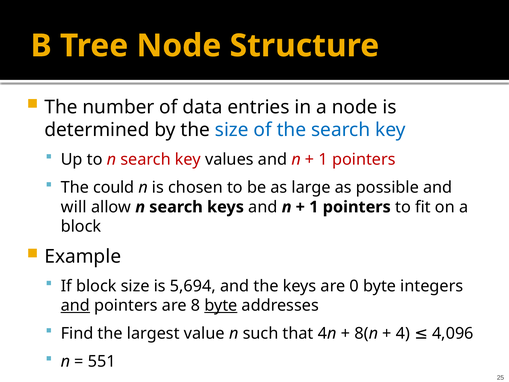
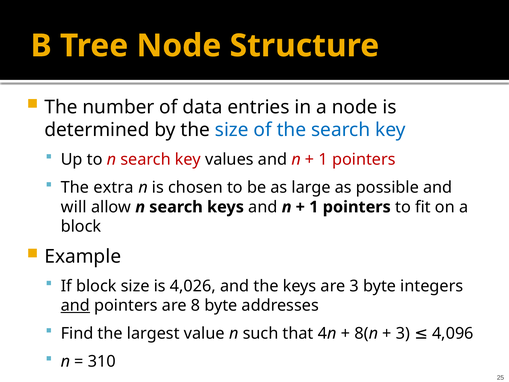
could: could -> extra (114, 187)
5,694: 5,694 -> 4,026 (193, 286)
are 0: 0 -> 3 (354, 286)
byte underline: present -> none (221, 305)
4: 4 -> 3 (403, 333)
551: 551 -> 310 (102, 361)
